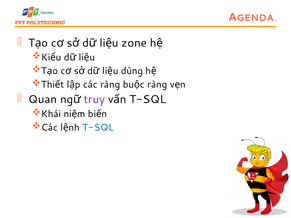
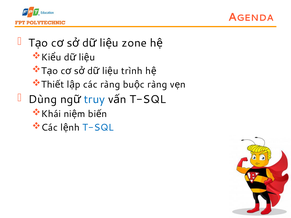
dùng: dùng -> trình (132, 71)
Quan: Quan -> Dùng (43, 100)
truy colour: purple -> blue (94, 100)
